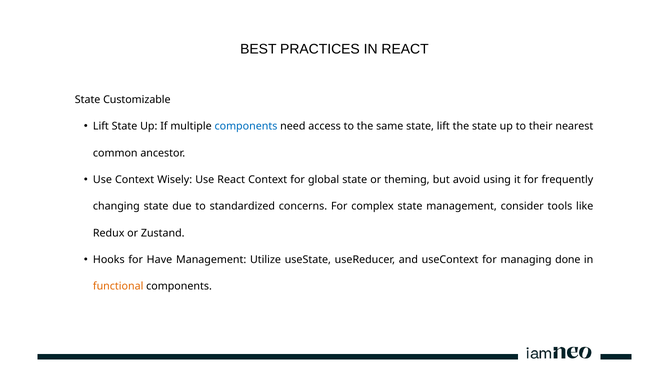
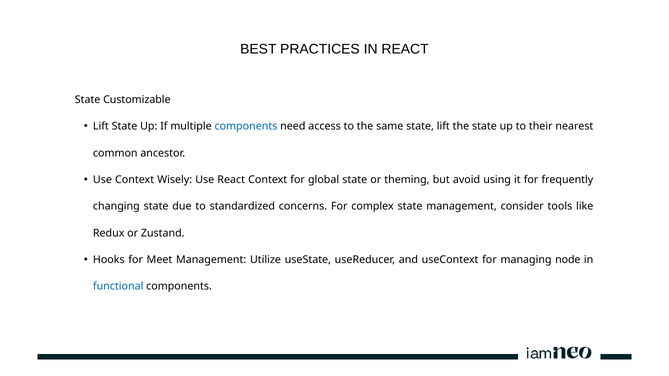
Have: Have -> Meet (160, 260)
done: done -> node (568, 260)
functional colour: orange -> blue (118, 287)
